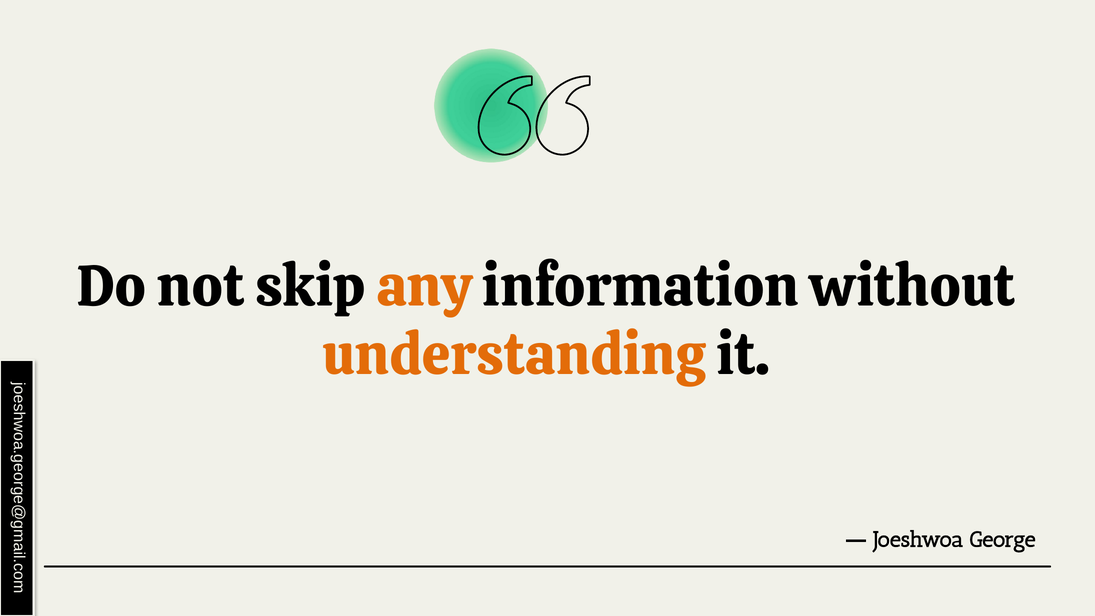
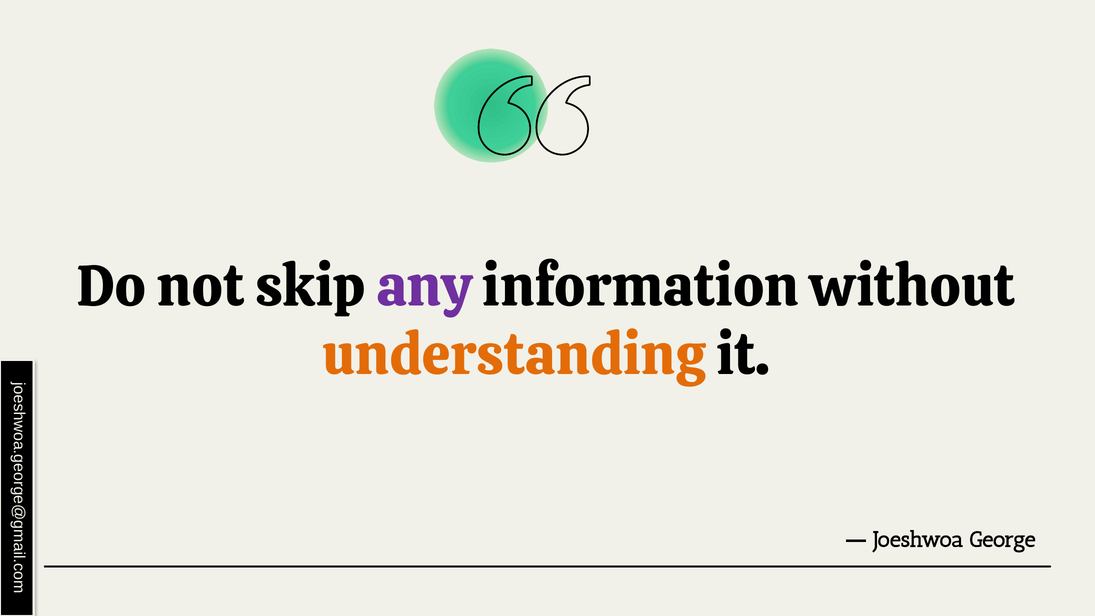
any colour: orange -> purple (424, 287)
